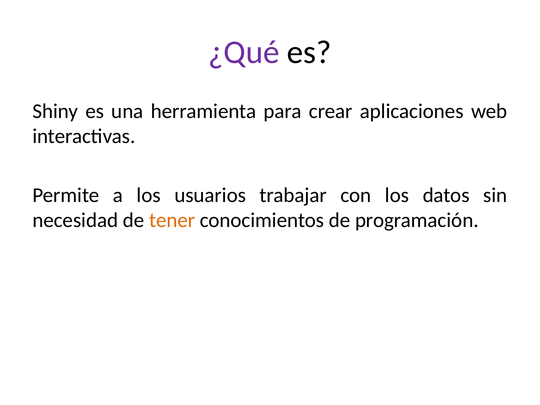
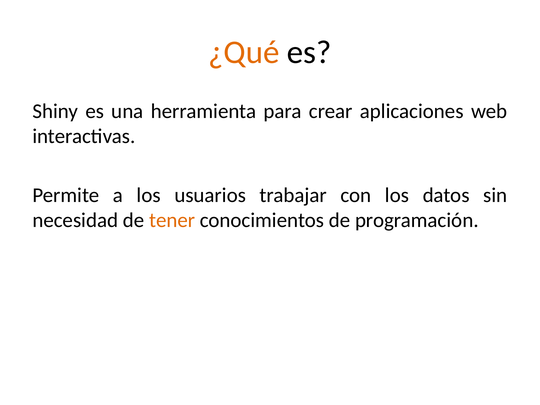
¿Qué colour: purple -> orange (244, 52)
